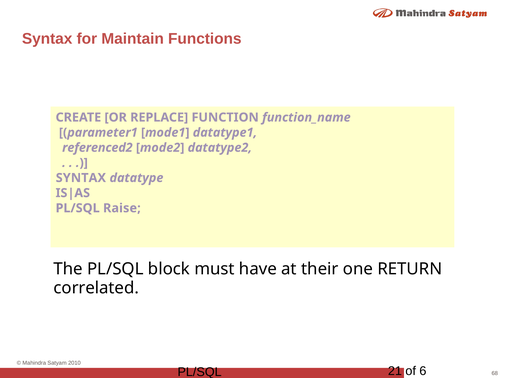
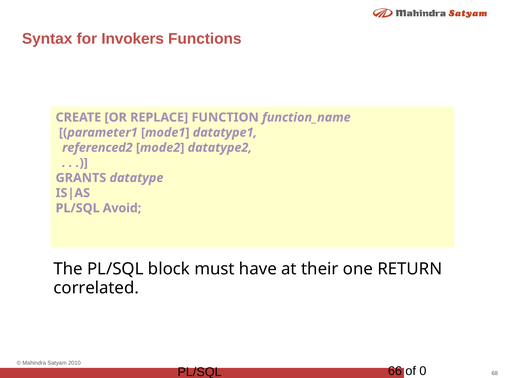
Maintain: Maintain -> Invokers (133, 39)
SYNTAX: SYNTAX -> GRANTS (81, 178)
Raise: Raise -> Avoid (122, 209)
21: 21 -> 66 (395, 372)
6: 6 -> 0 (423, 372)
